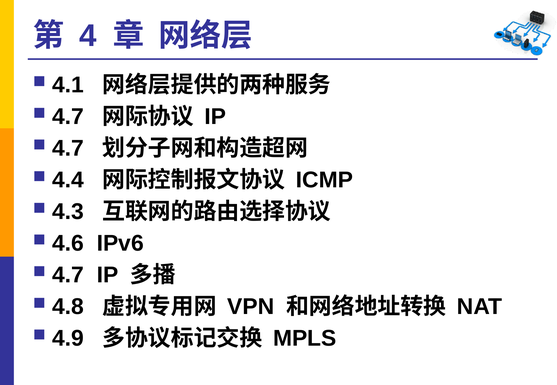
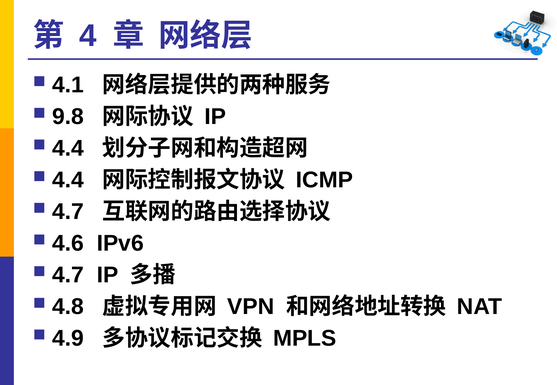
4.7: 4.7 -> 9.8 (68, 117)
4.7: 4.7 -> 4.4 (68, 149)
4.3: 4.3 -> 4.7 (68, 212)
